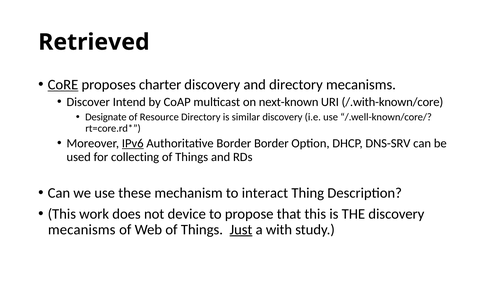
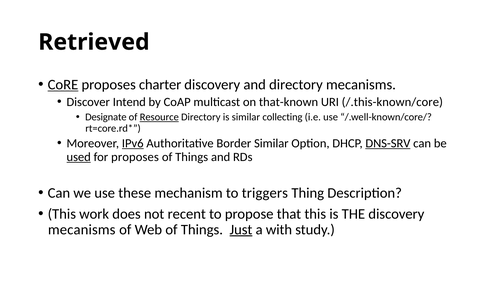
next-known: next-known -> that-known (289, 102)
/.with-known/core: /.with-known/core -> /.this-known/core (392, 102)
Resource underline: none -> present (159, 117)
similar discovery: discovery -> collecting (282, 117)
Border Border: Border -> Similar (271, 144)
DNS-SRV underline: none -> present (388, 144)
used underline: none -> present (79, 157)
for collecting: collecting -> proposes (135, 157)
interact: interact -> triggers (265, 193)
device: device -> recent (187, 214)
